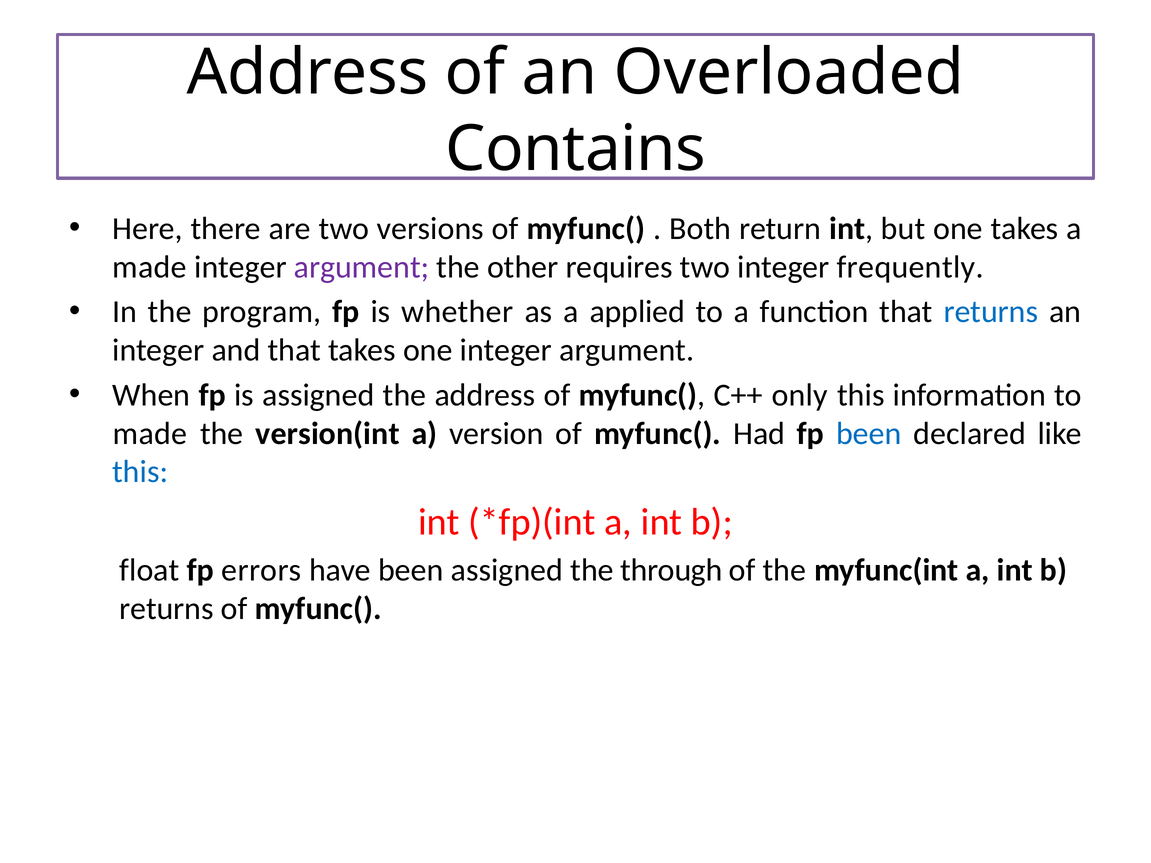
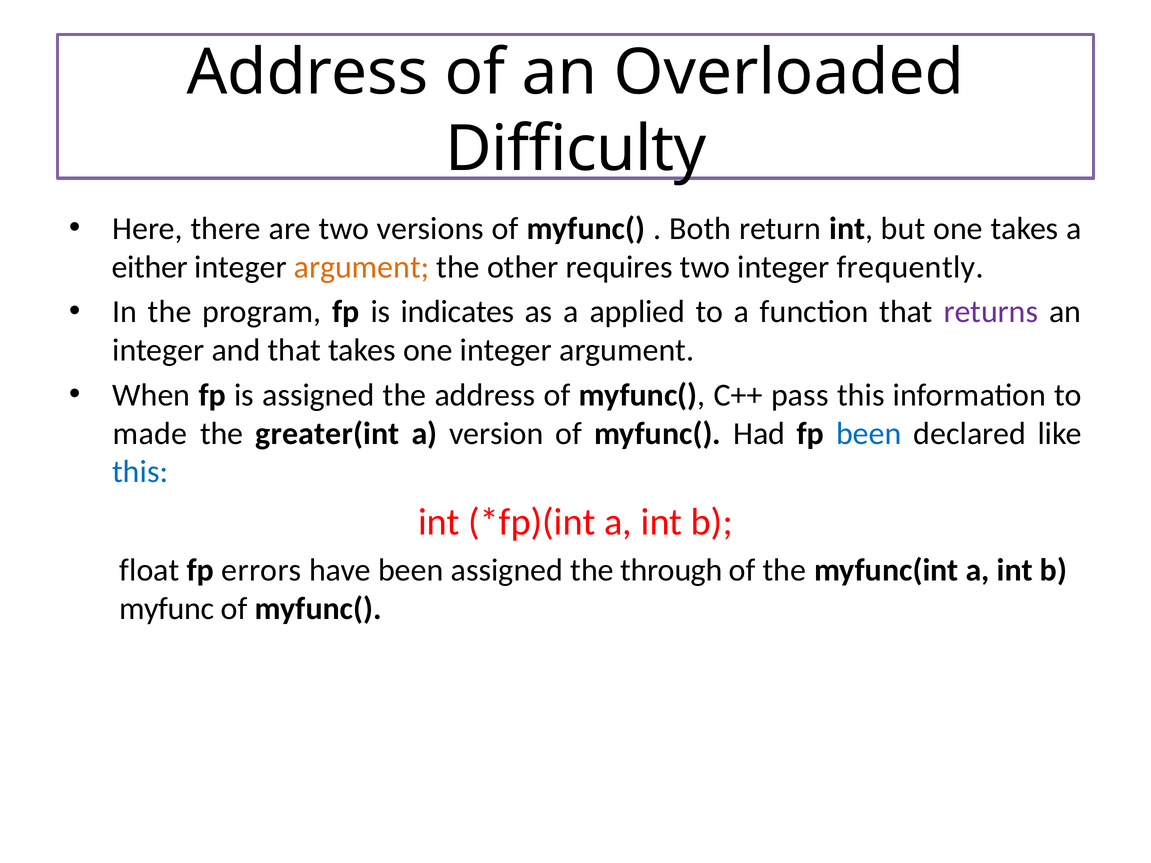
Contains: Contains -> Difficulty (576, 149)
made: made -> either (150, 267)
argument colour: purple -> orange (362, 267)
whether: whether -> indicates (458, 312)
returns colour: blue -> purple (991, 312)
only: only -> pass (800, 395)
version(int: version(int -> greater(int (327, 434)
returns: returns -> myfunc (167, 609)
